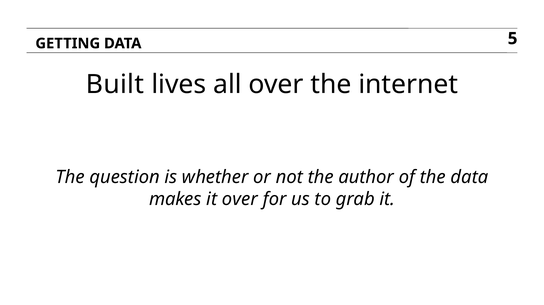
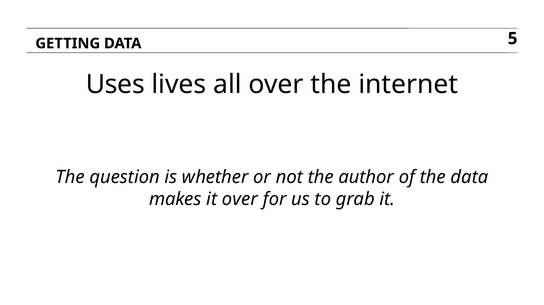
Built: Built -> Uses (115, 85)
